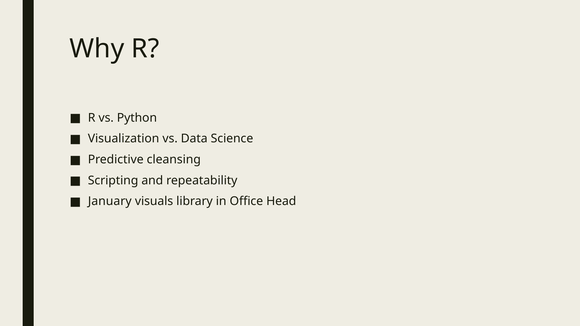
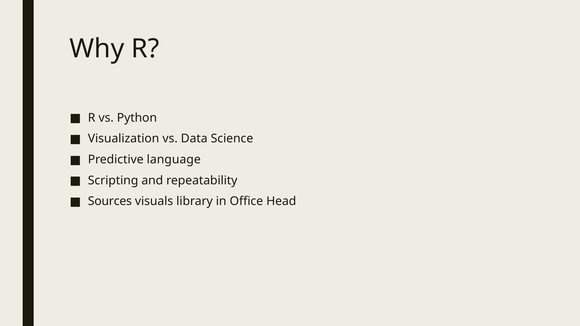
cleansing: cleansing -> language (174, 160)
January: January -> Sources (110, 201)
